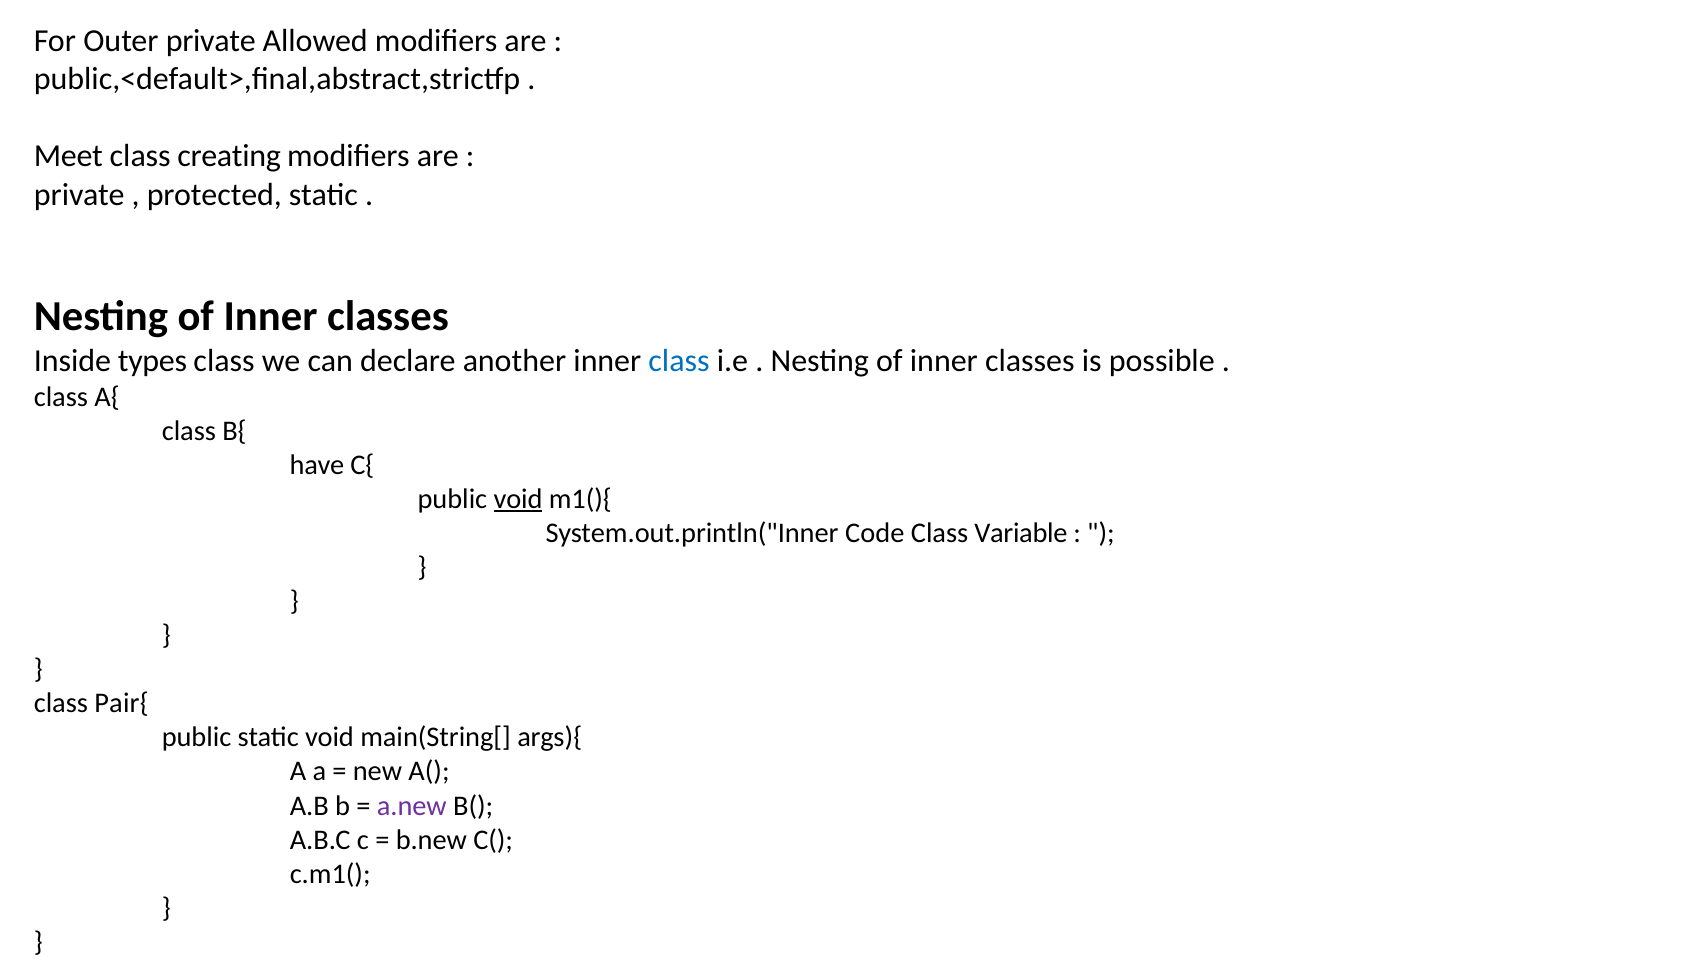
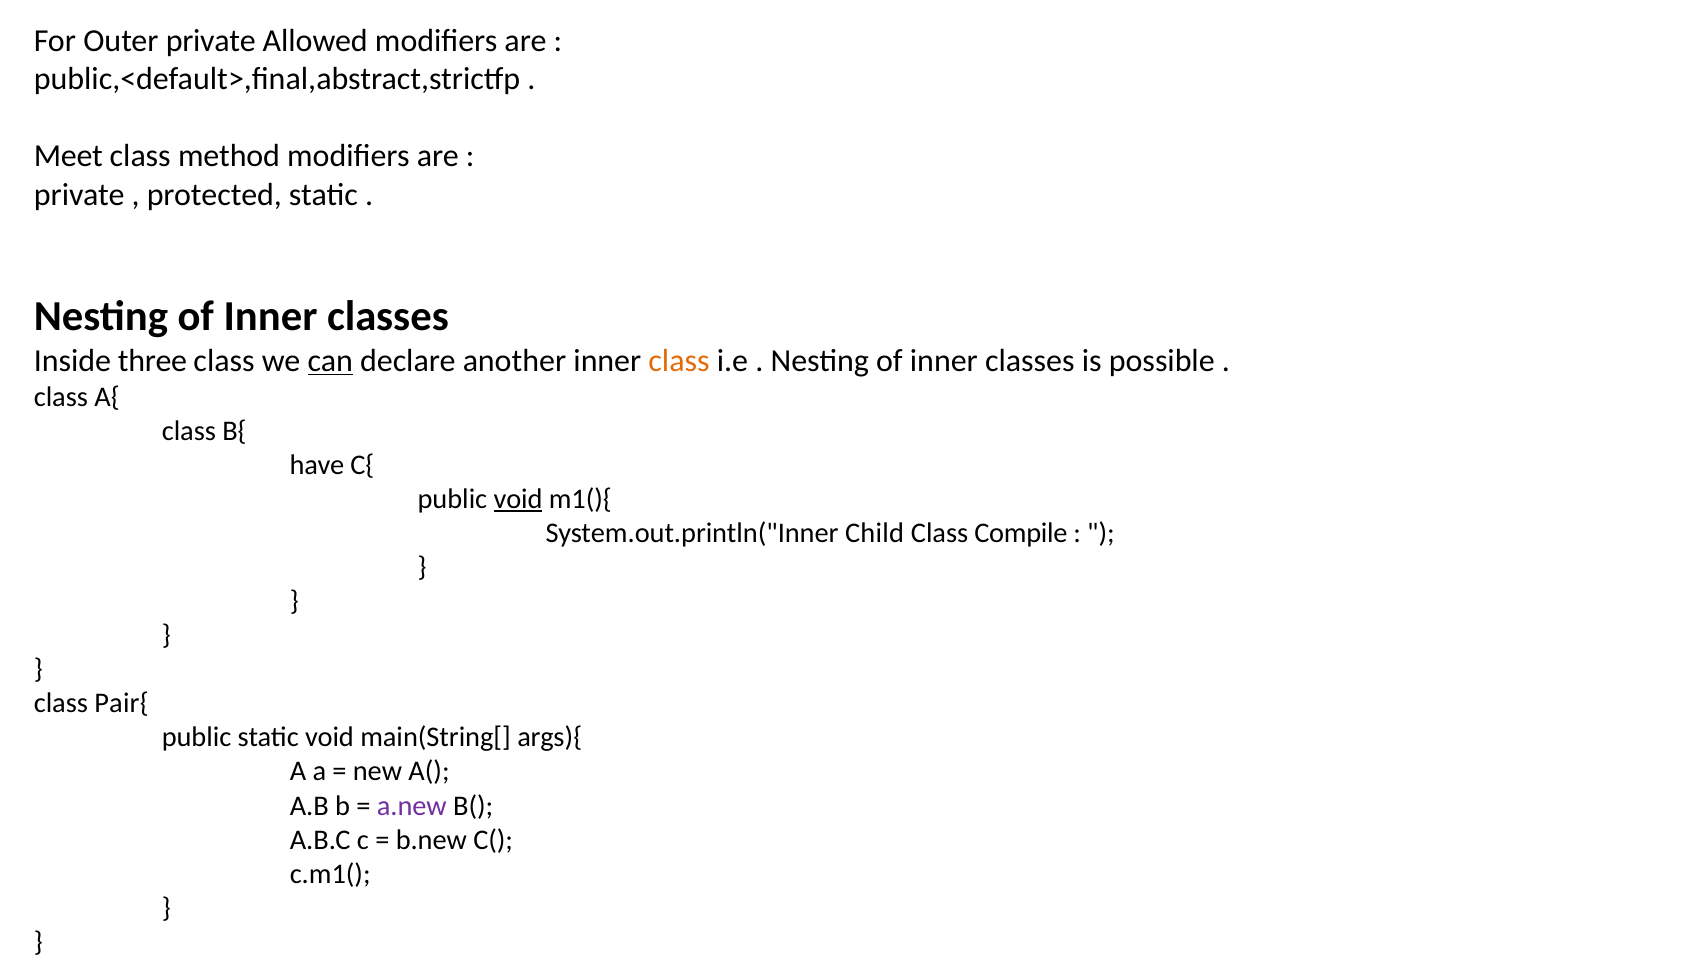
creating: creating -> method (229, 156)
types: types -> three (152, 361)
can underline: none -> present (330, 361)
class colour: blue -> orange (679, 361)
Code: Code -> Child (875, 533)
Variable: Variable -> Compile (1021, 533)
